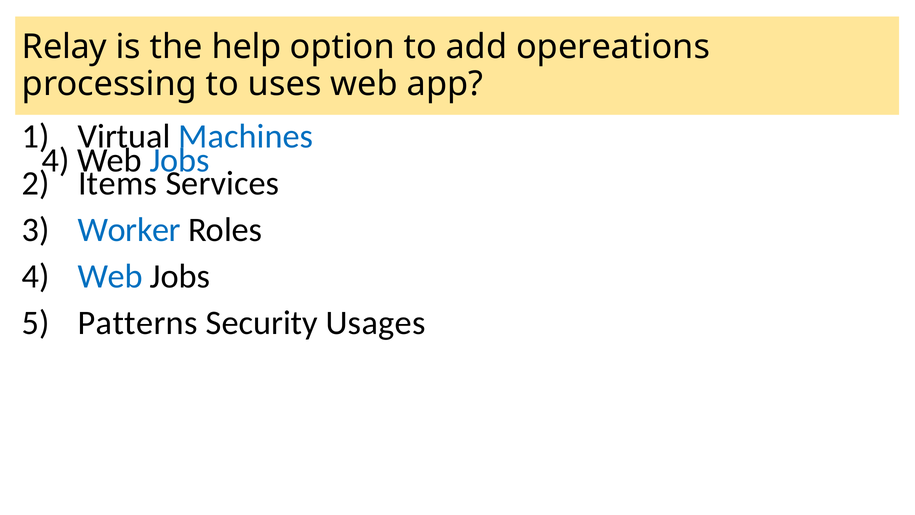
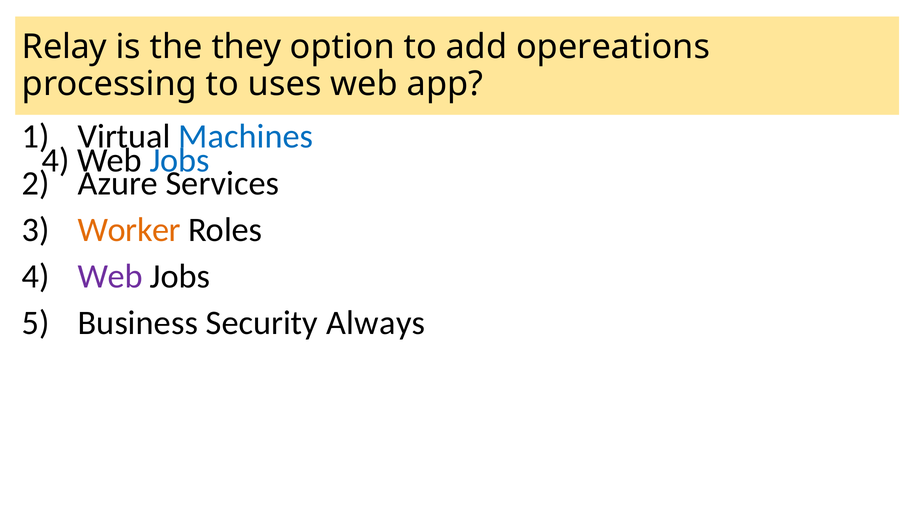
help: help -> they (246, 47)
Items: Items -> Azure (118, 183)
Worker colour: blue -> orange (129, 230)
Web colour: blue -> purple (110, 276)
Patterns: Patterns -> Business (138, 323)
Usages: Usages -> Always (376, 323)
